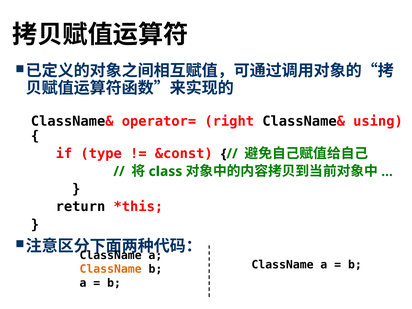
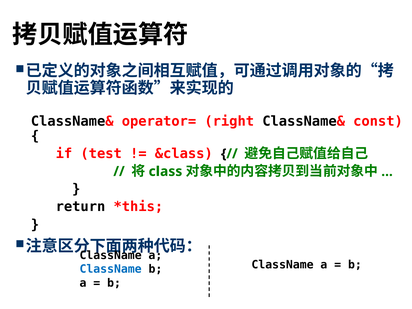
using: using -> const (378, 121)
type: type -> test (101, 154)
&const: &const -> &class (184, 154)
ClassName colour: orange -> blue (111, 269)
